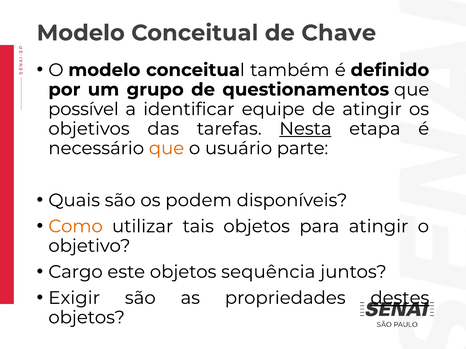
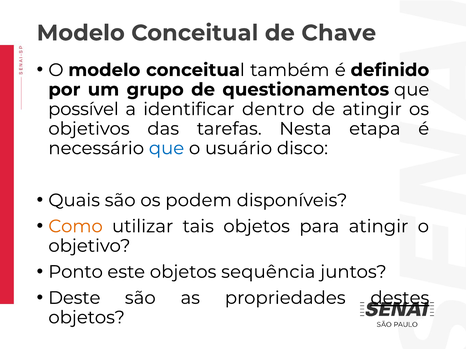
equipe: equipe -> dentro (273, 109)
Nesta underline: present -> none (305, 129)
que colour: orange -> blue (166, 148)
parte: parte -> disco (302, 148)
Cargo: Cargo -> Ponto (76, 272)
Exigir: Exigir -> Deste (74, 298)
